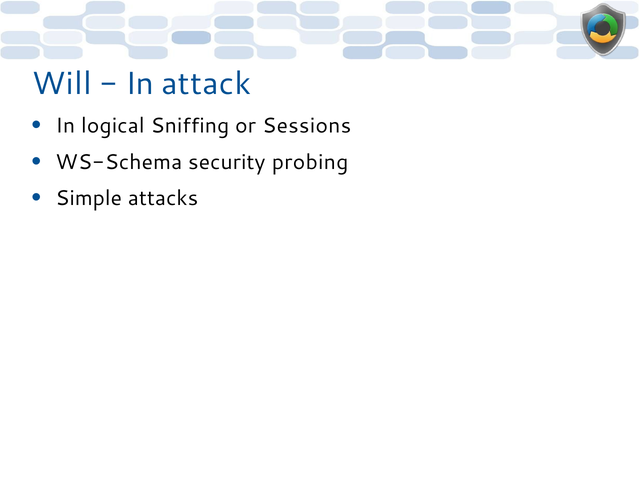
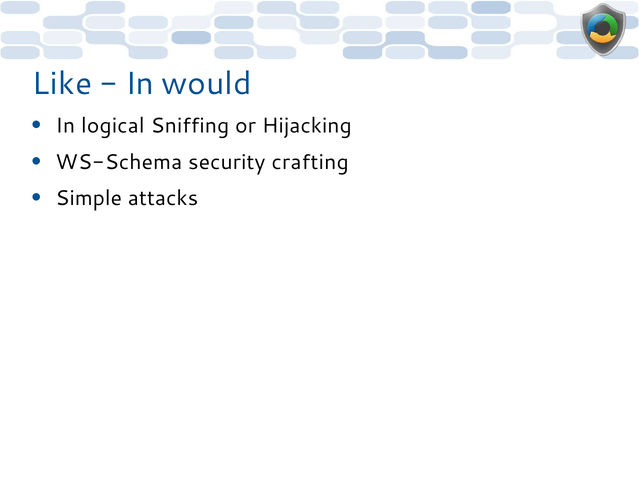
Will: Will -> Like (62, 84)
attack: attack -> would (206, 84)
Sessions: Sessions -> Hijacking (307, 126)
probing: probing -> crafting (310, 162)
